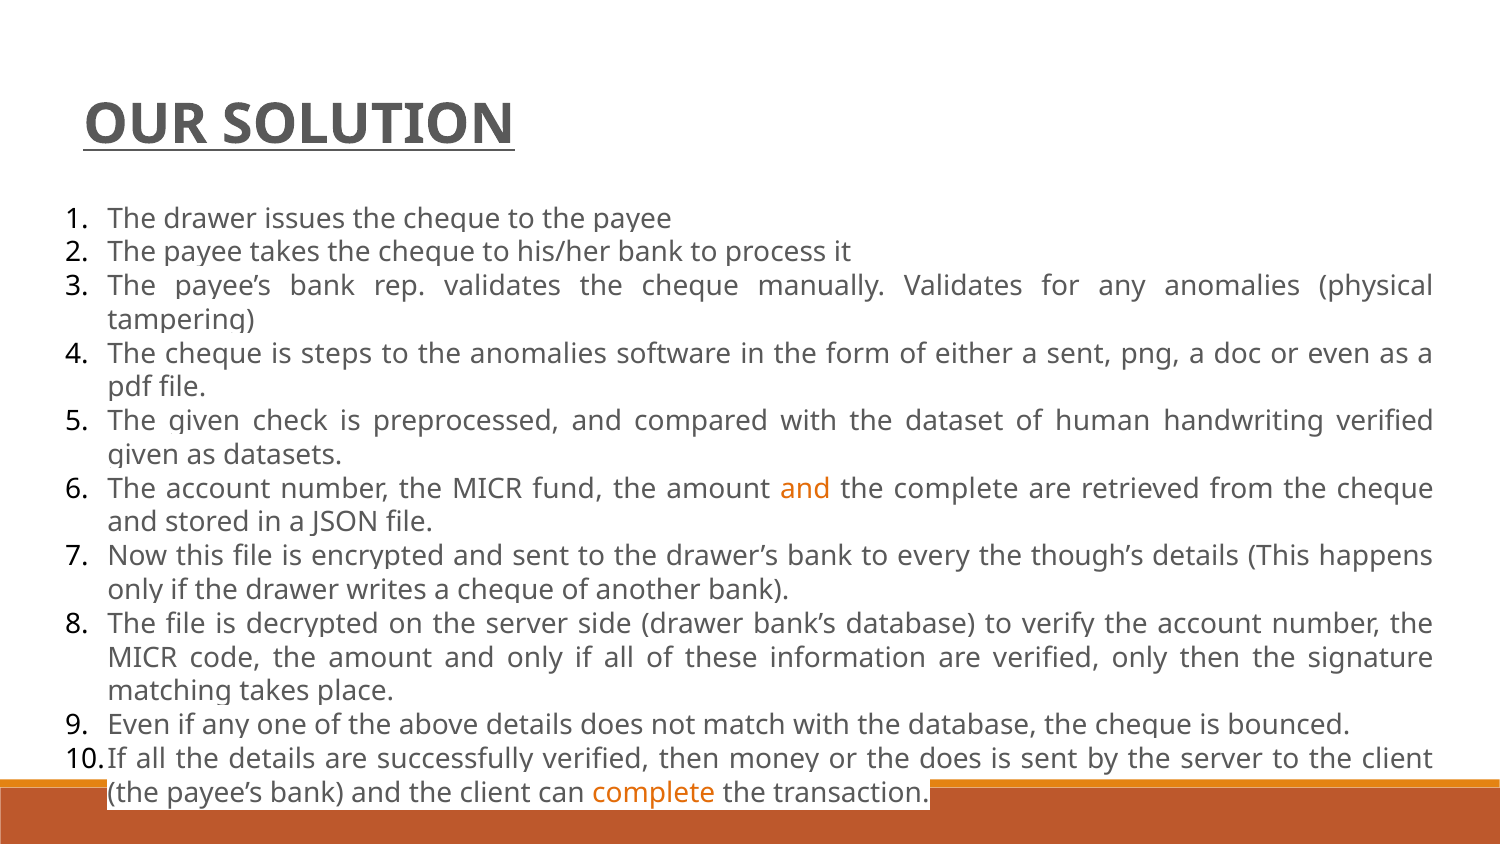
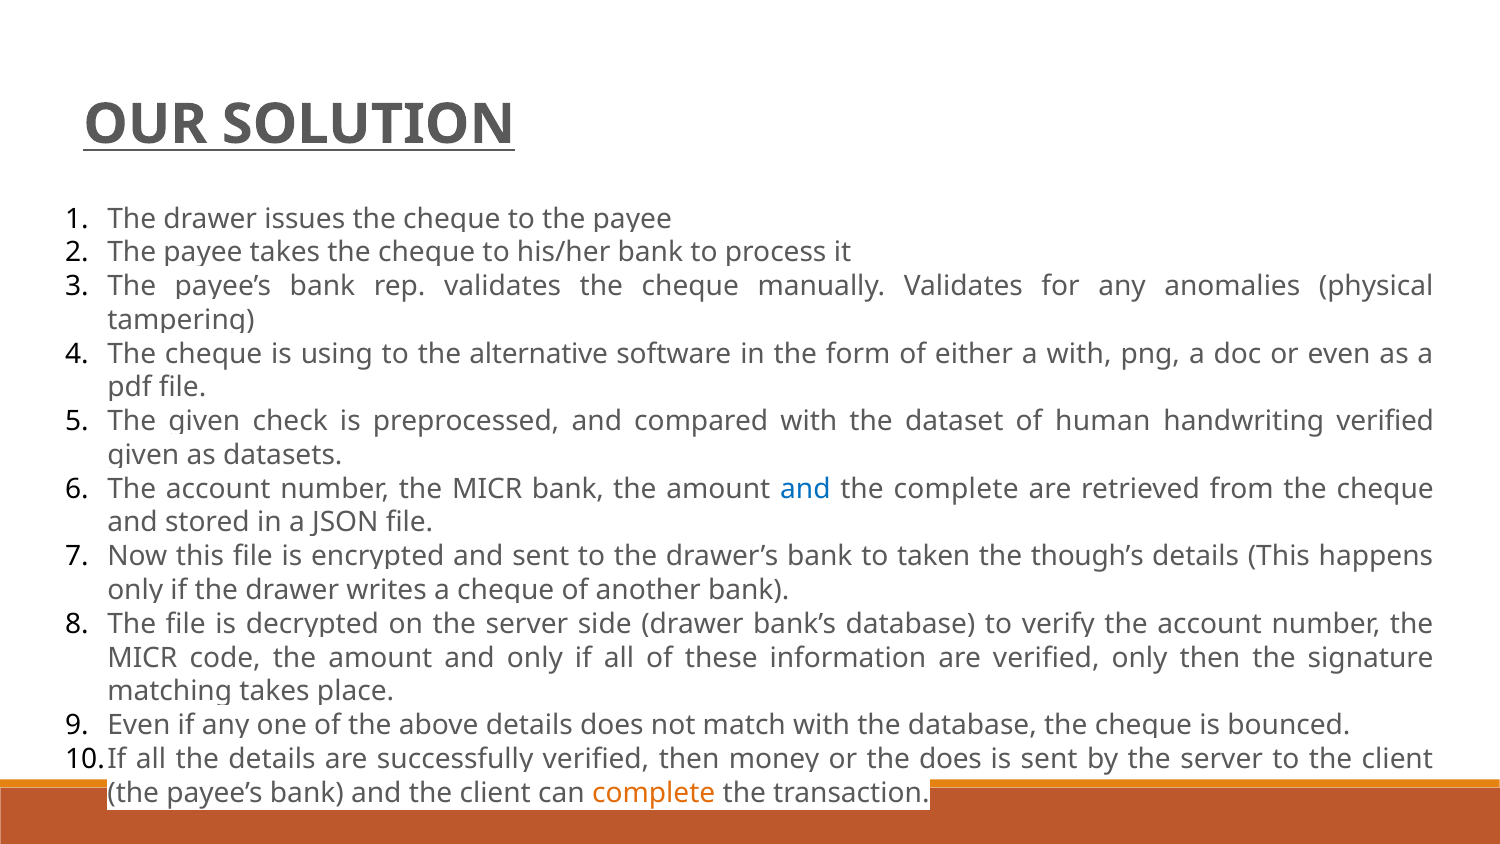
steps: steps -> using (337, 354)
the anomalies: anomalies -> alternative (539, 354)
a sent: sent -> with (1079, 354)
MICR fund: fund -> bank (568, 489)
and colour: orange -> blue (805, 489)
every: every -> taken (934, 556)
